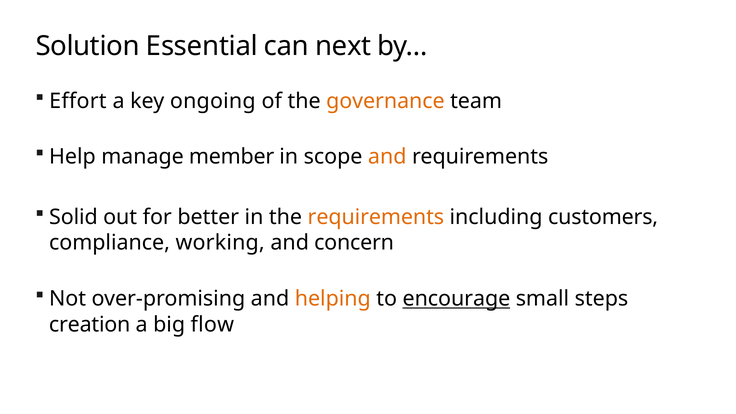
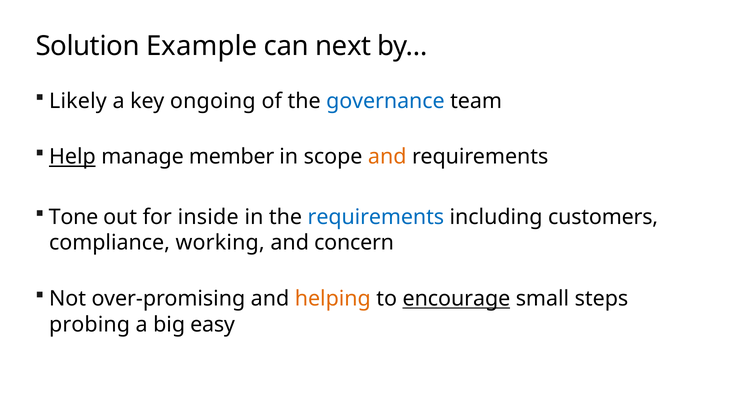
Essential: Essential -> Example (202, 46)
Effort: Effort -> Likely (78, 101)
governance colour: orange -> blue (385, 101)
Help underline: none -> present (72, 157)
Solid: Solid -> Tone (73, 217)
better: better -> inside (208, 217)
requirements colour: orange -> blue (376, 217)
creation: creation -> probing (90, 324)
flow: flow -> easy (213, 324)
